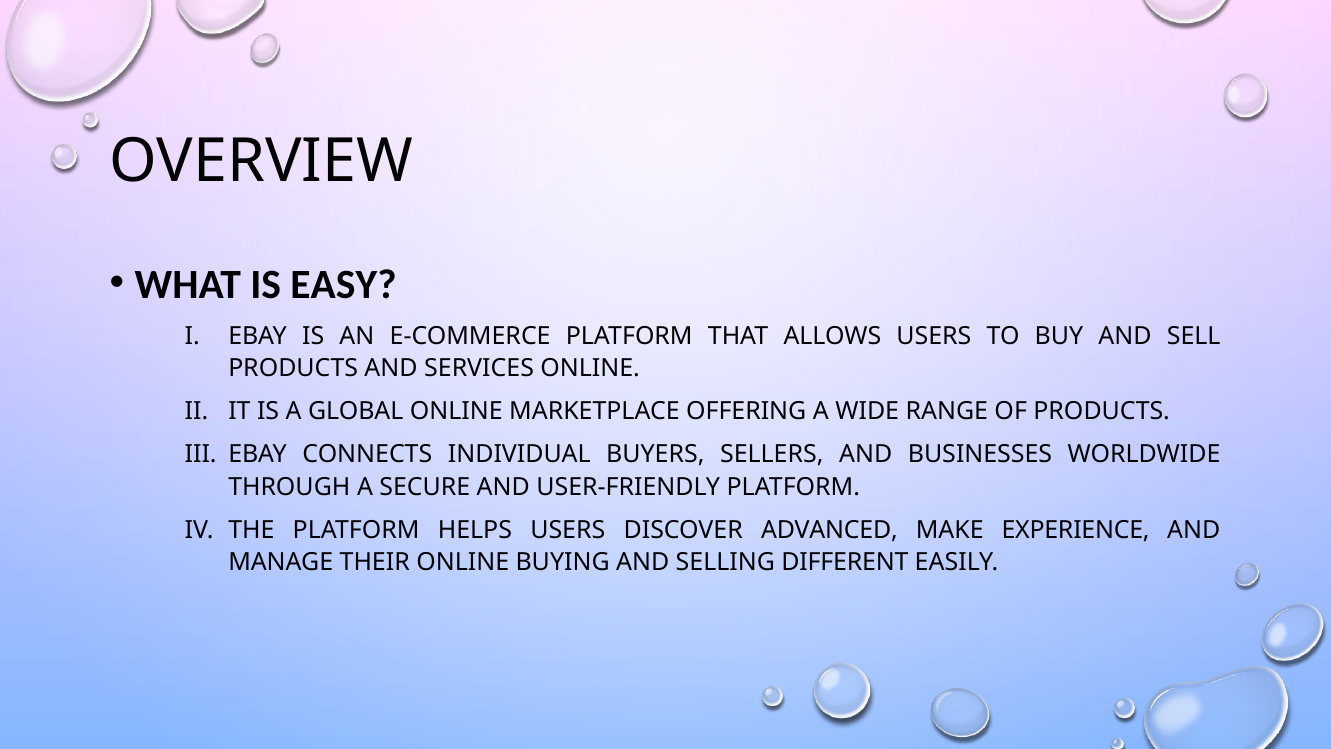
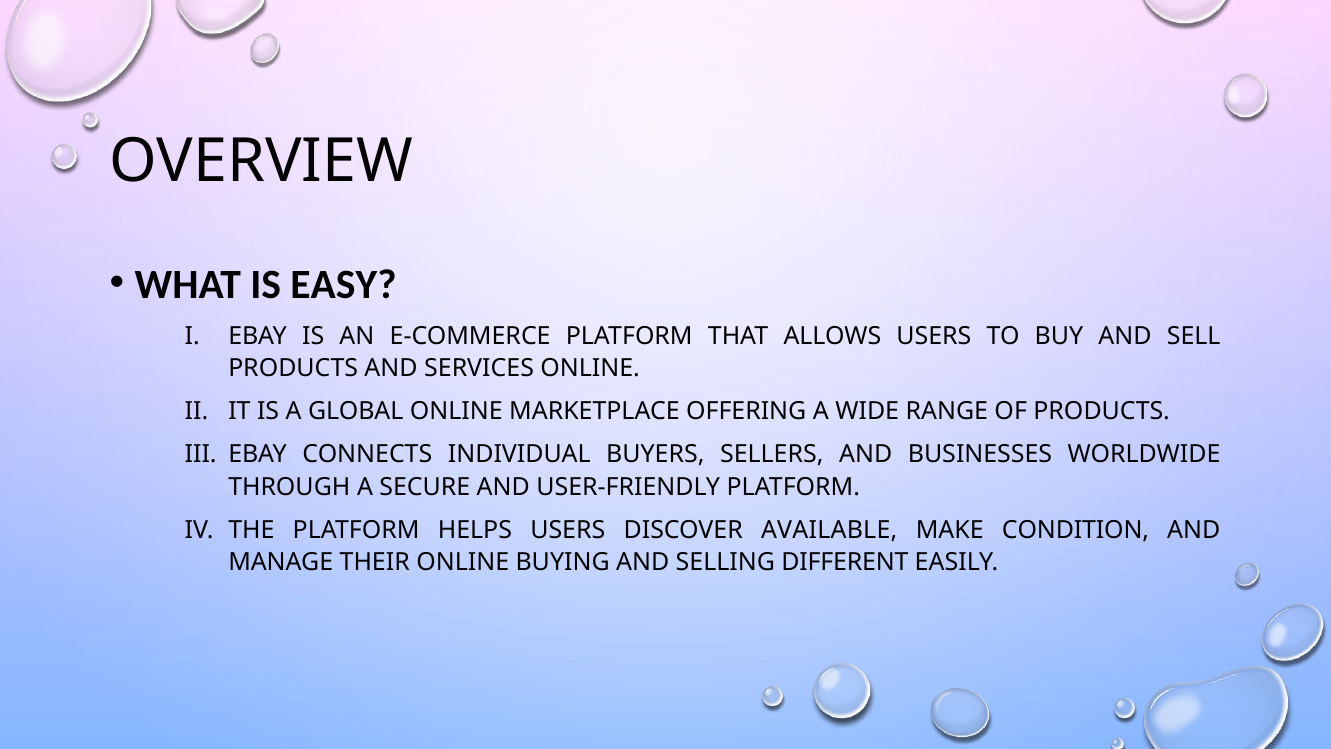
ADVANCED: ADVANCED -> AVAILABLE (829, 530)
EXPERIENCE: EXPERIENCE -> CONDITION (1076, 530)
